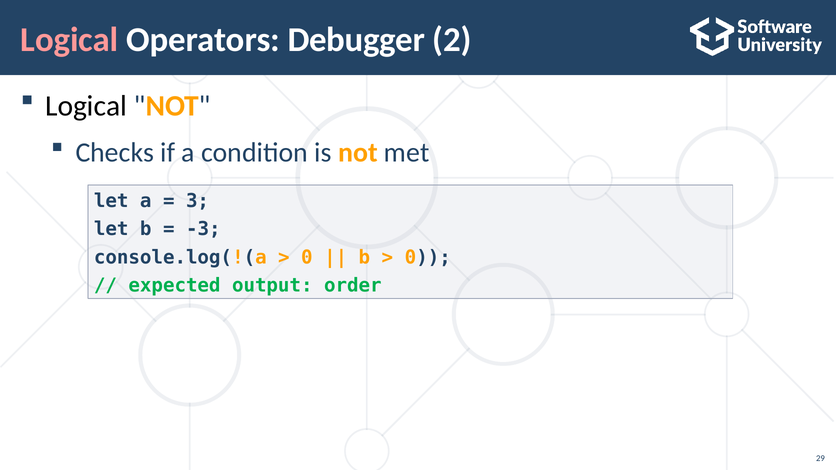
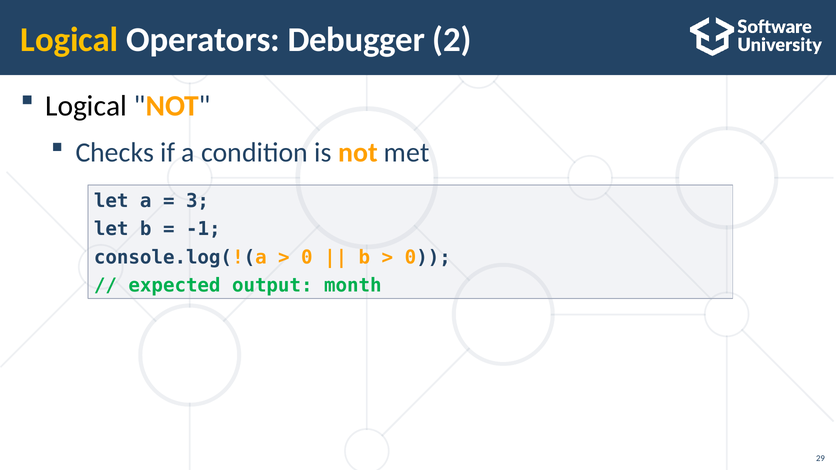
Logical colour: pink -> yellow (69, 40)
-3: -3 -> -1 (203, 229)
order: order -> month (353, 286)
